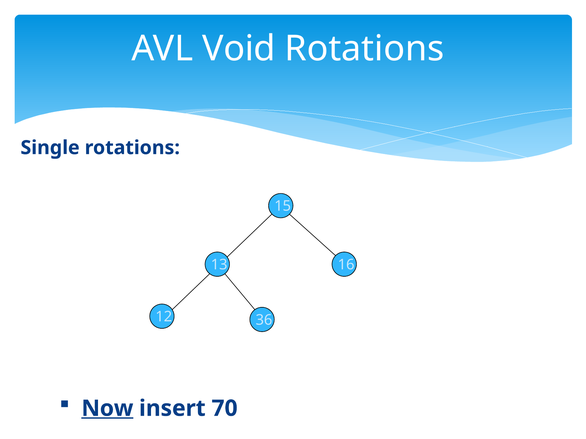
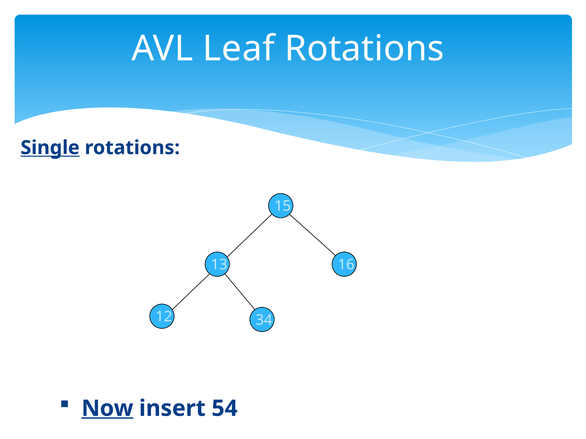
Void: Void -> Leaf (239, 49)
Single underline: none -> present (50, 148)
36: 36 -> 34 (264, 320)
70: 70 -> 54 (225, 409)
